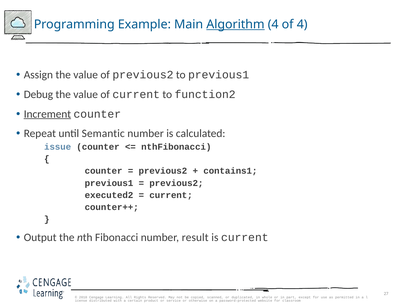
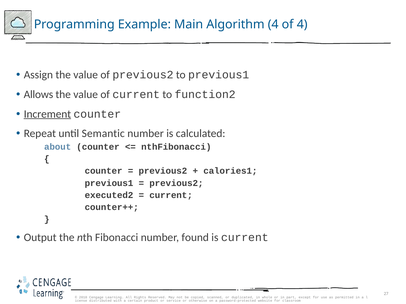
Algorithm underline: present -> none (235, 24)
Debug: Debug -> Allows (38, 95)
issue: issue -> about (58, 147)
contains1: contains1 -> calories1 (230, 171)
result: result -> found (195, 238)
